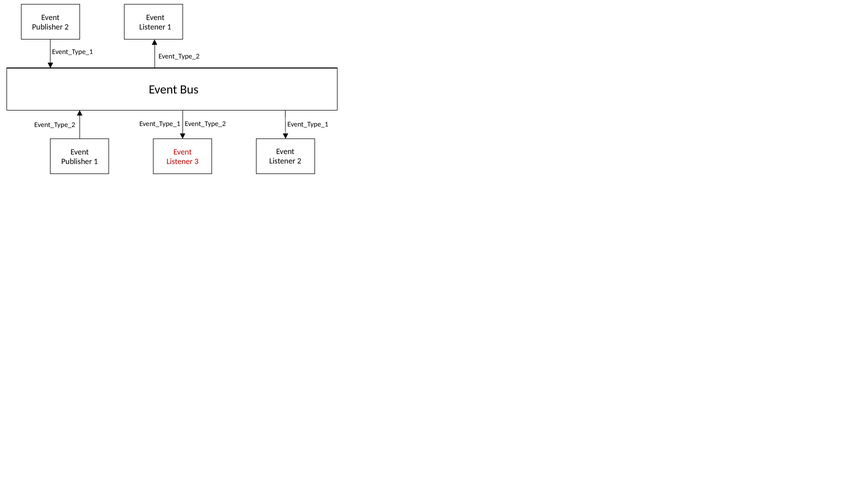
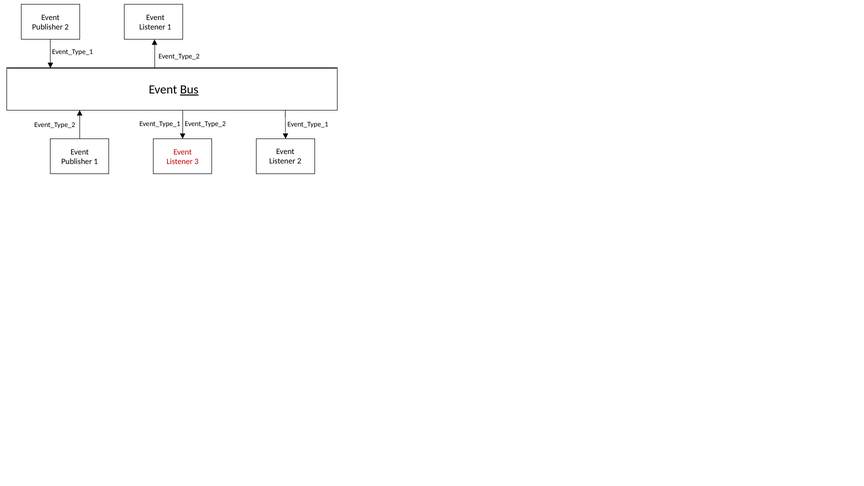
Bus underline: none -> present (189, 90)
